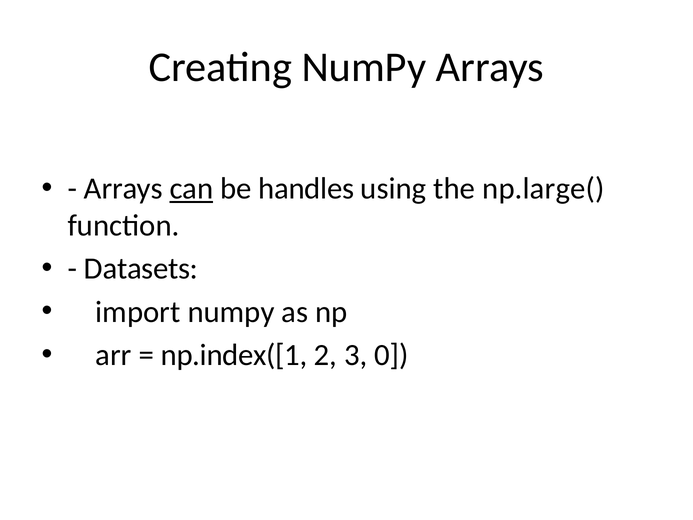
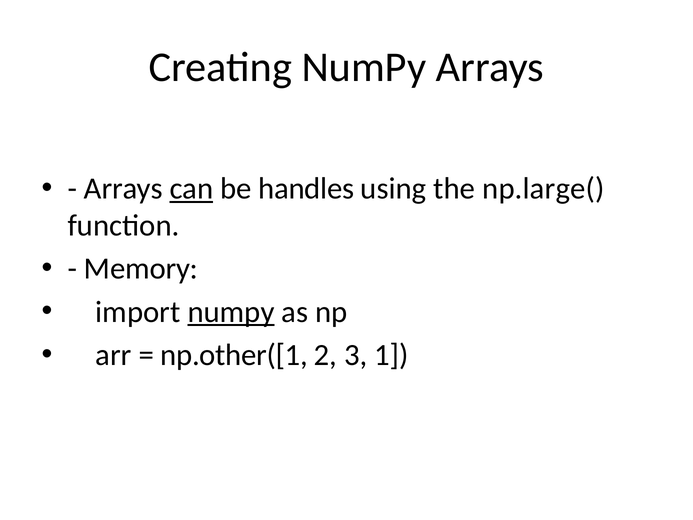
Datasets: Datasets -> Memory (141, 269)
numpy underline: none -> present (231, 312)
np.index([1: np.index([1 -> np.other([1 (234, 355)
0: 0 -> 1 (392, 355)
